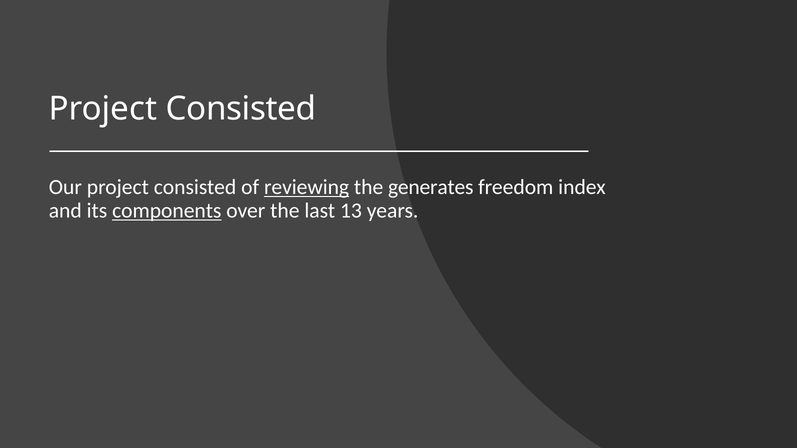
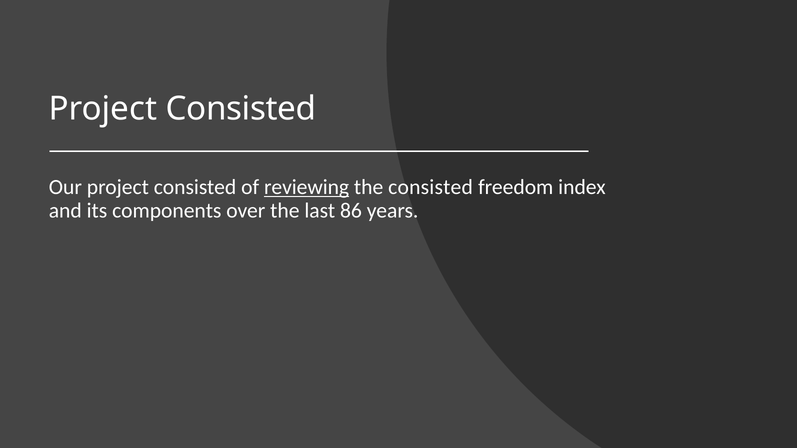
the generates: generates -> consisted (431, 187)
components underline: present -> none (167, 211)
13: 13 -> 86 (351, 211)
